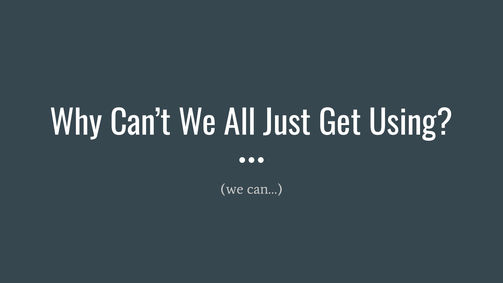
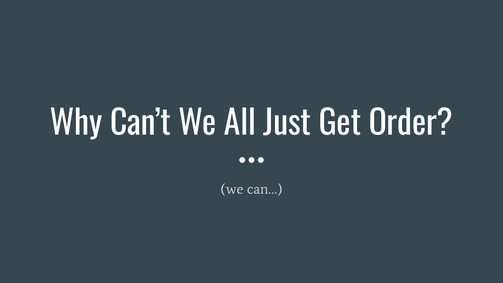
Using: Using -> Order (411, 124)
